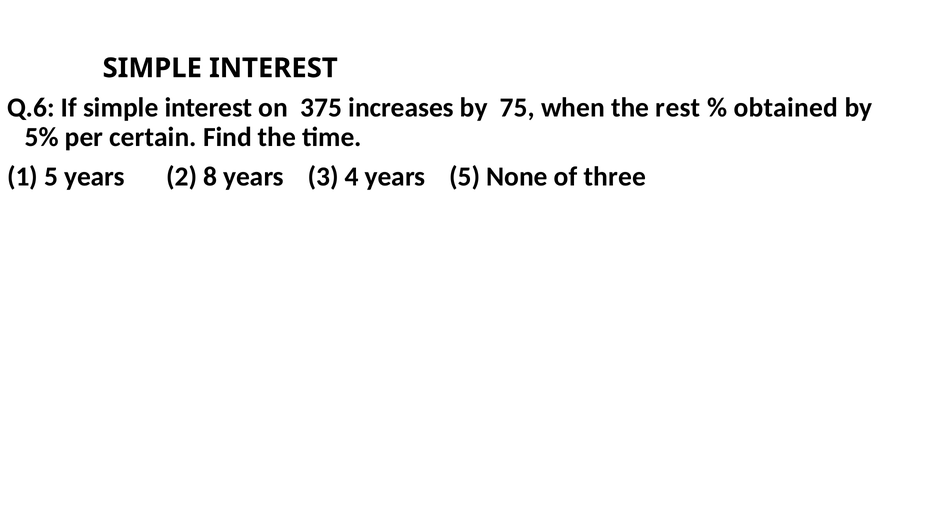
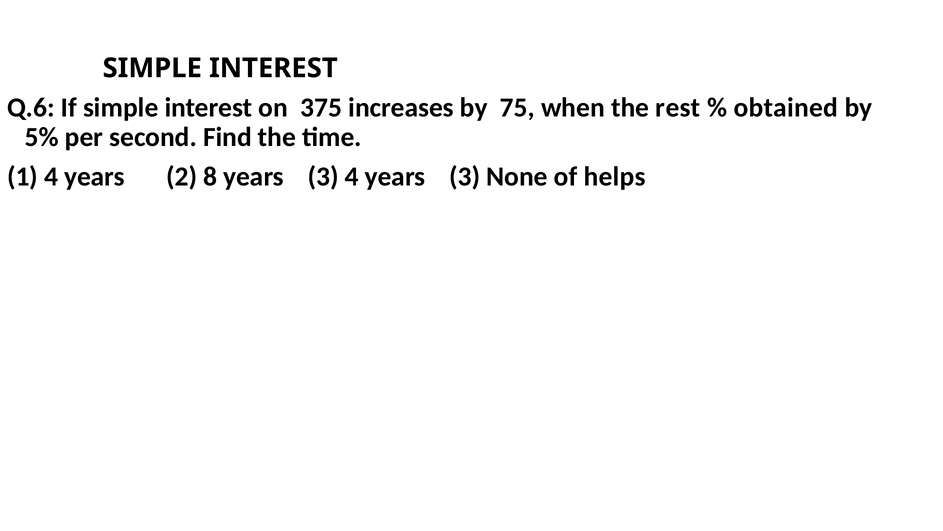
certain: certain -> second (153, 137)
1 5: 5 -> 4 (51, 177)
4 years 5: 5 -> 3 (465, 177)
three: three -> helps (615, 177)
